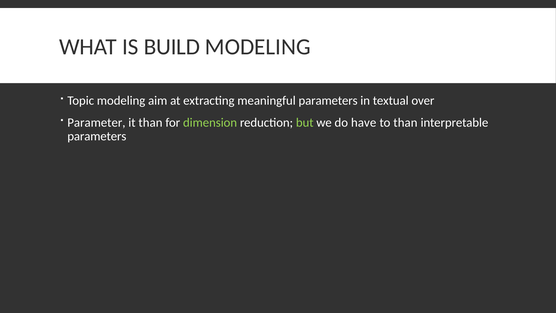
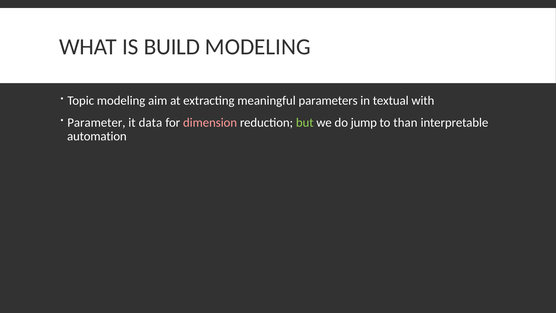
over: over -> with (423, 101)
it than: than -> data (150, 122)
dimension colour: light green -> pink (210, 122)
have: have -> jump (364, 122)
parameters: parameters -> automation (97, 136)
